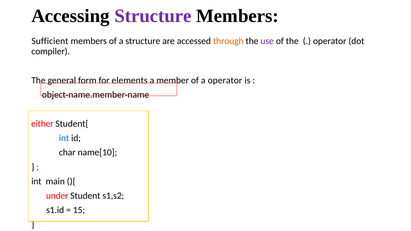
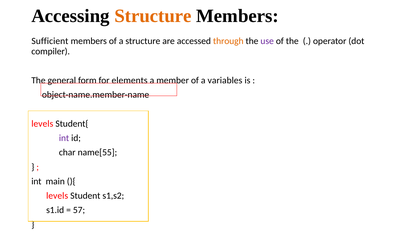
Structure colour: purple -> orange (153, 16)
a operator: operator -> variables (225, 80)
either: either -> levels (42, 124)
int colour: blue -> purple (64, 138)
name[10: name[10 -> name[55 (97, 153)
under: under -> levels (57, 196)
15: 15 -> 57 (79, 210)
